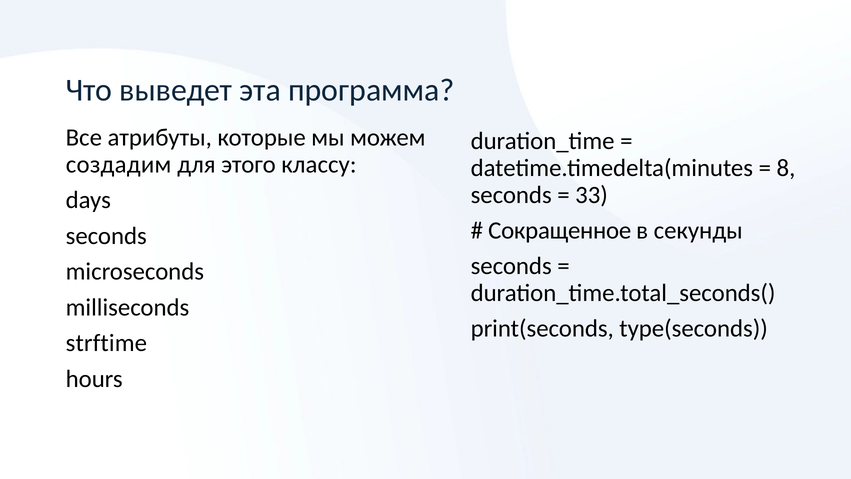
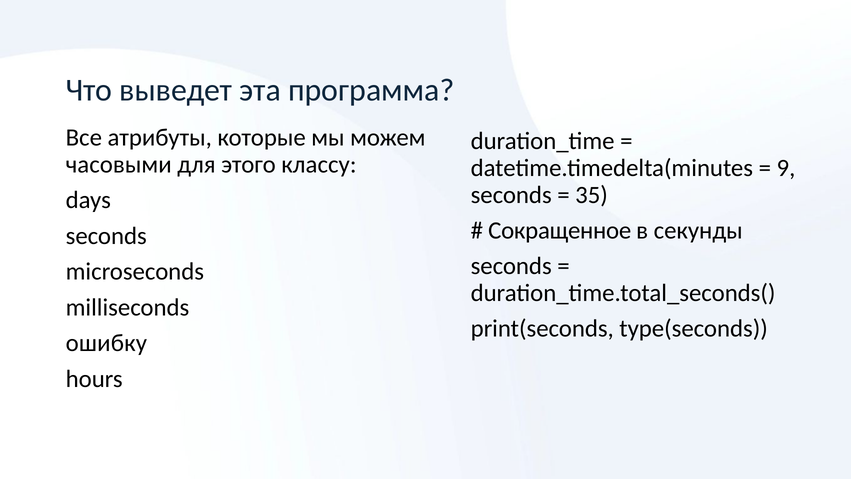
создадим: создадим -> часовыми (119, 164)
8: 8 -> 9 (786, 168)
33: 33 -> 35 (592, 195)
strftime: strftime -> ошибку (106, 343)
